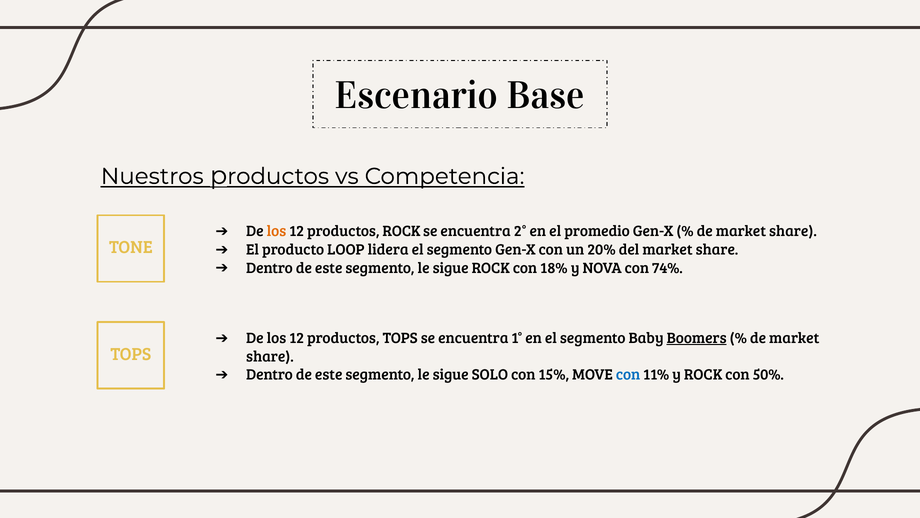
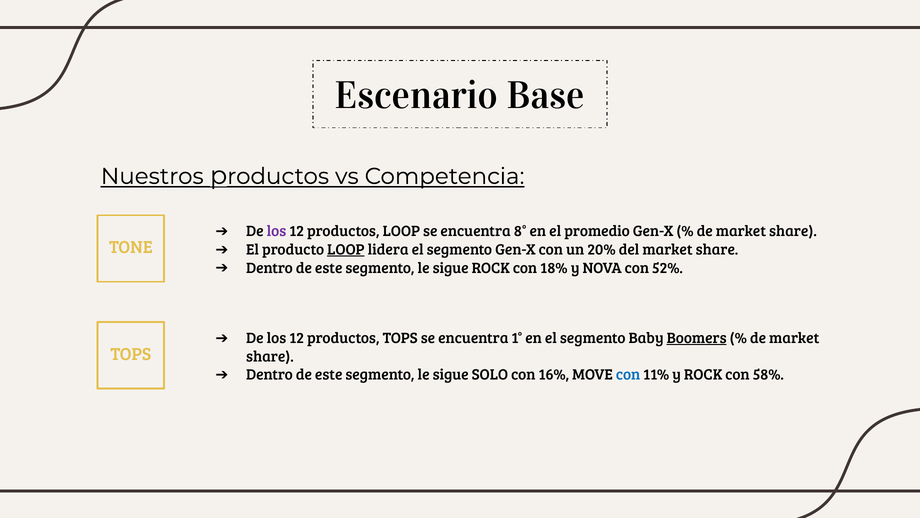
los colour: orange -> purple (276, 231)
productos ROCK: ROCK -> LOOP (401, 231)
2°: 2° -> 8° (520, 231)
LOOP underline: none -> present (346, 249)
74%: 74% -> 52% (667, 268)
15%: 15% -> 16% (554, 375)
50%: 50% -> 58% (768, 375)
